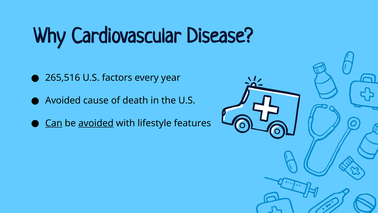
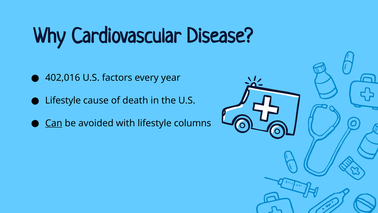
265,516: 265,516 -> 402,016 (63, 78)
Avoided: Avoided -> Lifestyle (63, 100)
avoided underline: present -> none (96, 123)
features: features -> columns (193, 123)
